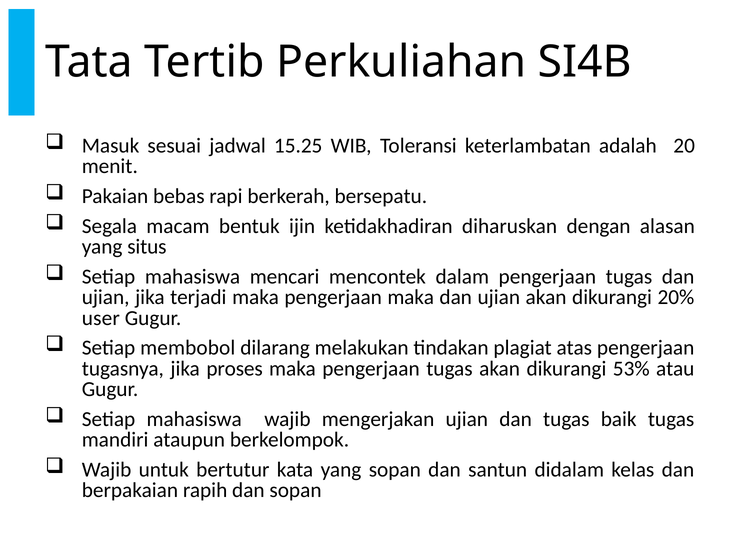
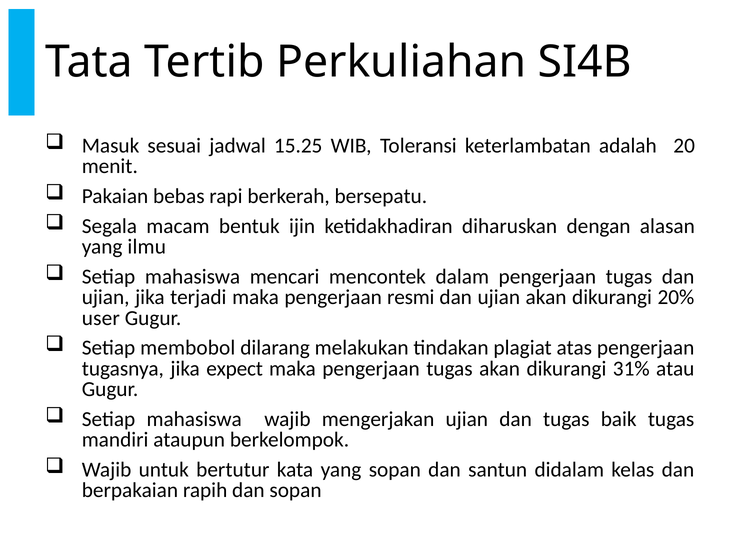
situs: situs -> ilmu (147, 247)
pengerjaan maka: maka -> resmi (411, 297)
proses: proses -> expect (235, 368)
53%: 53% -> 31% (631, 368)
